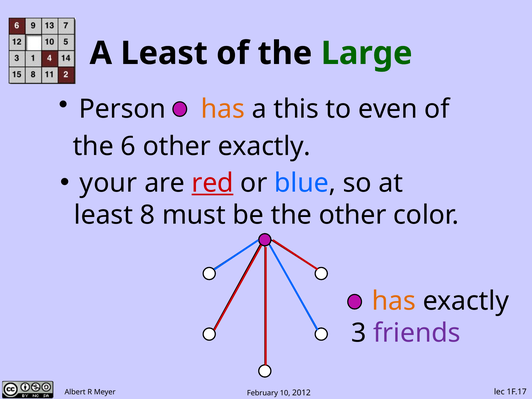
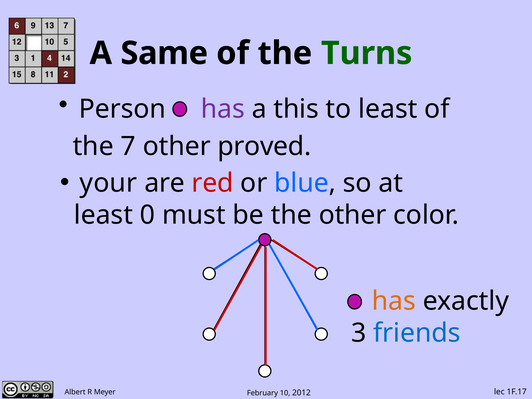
A Least: Least -> Same (164, 53)
Large: Large -> Turns (367, 53)
has colour: orange -> purple (223, 109)
to even: even -> least (388, 109)
6: 6 -> 7 (128, 146)
other exactly: exactly -> proved (264, 146)
red underline: present -> none (213, 183)
8: 8 -> 0 (147, 215)
friends colour: purple -> blue (417, 333)
